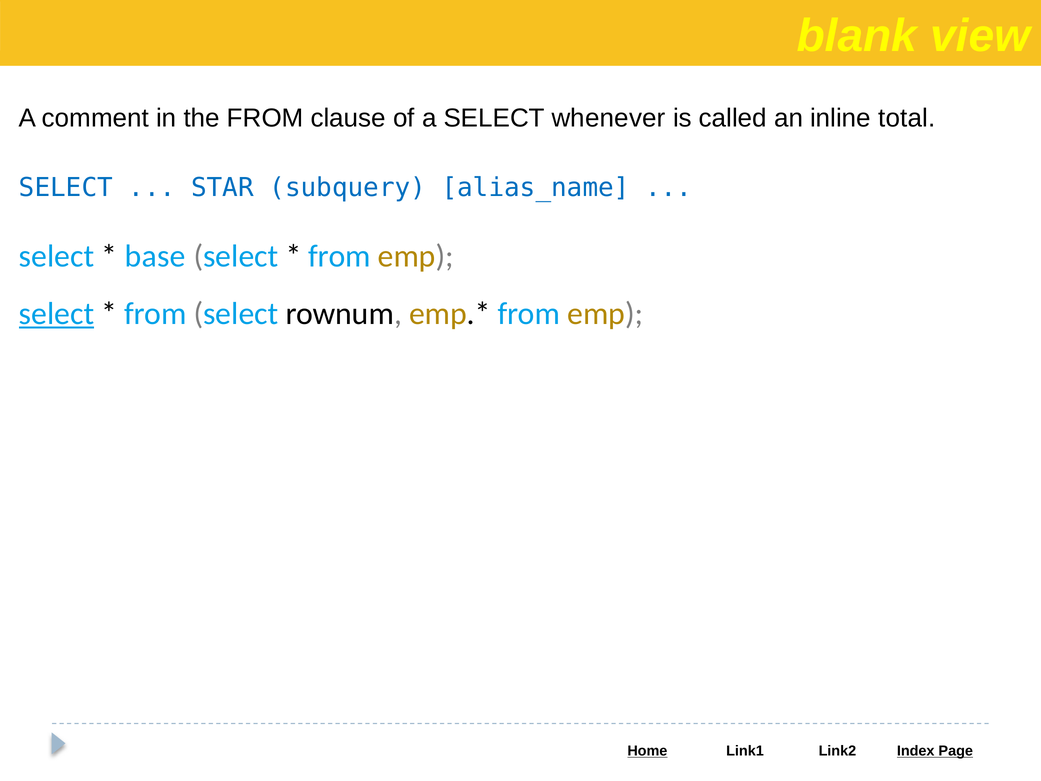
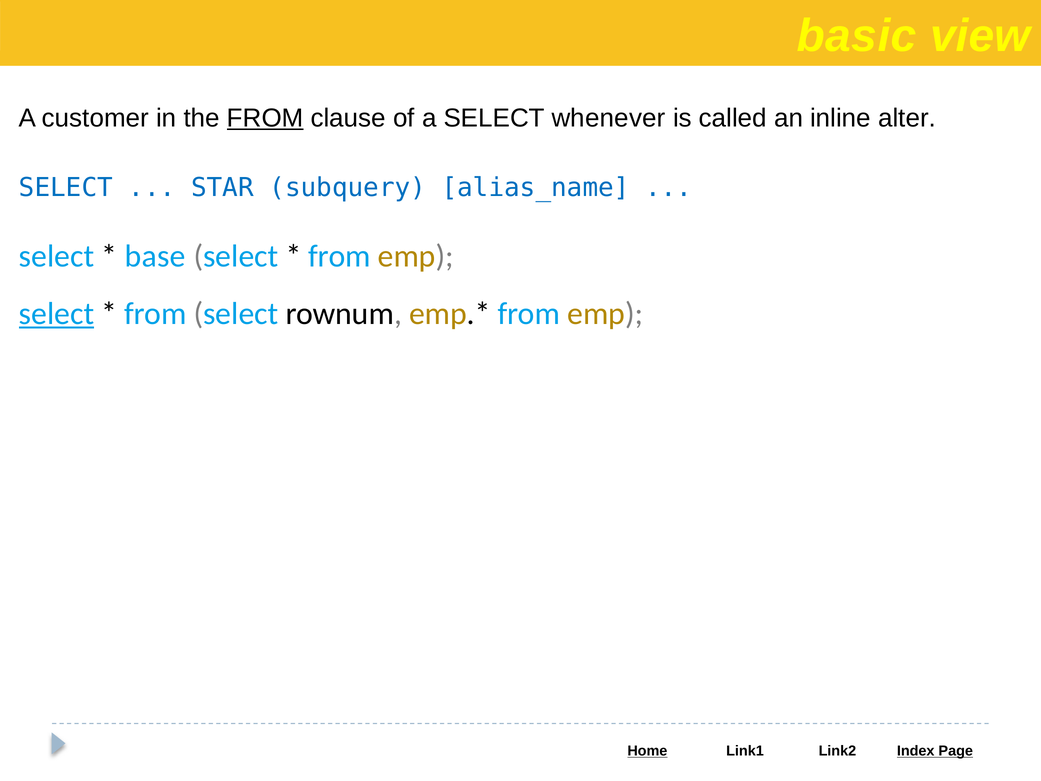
blank: blank -> basic (857, 36)
comment: comment -> customer (95, 118)
FROM underline: none -> present (265, 118)
total: total -> alter (907, 118)
